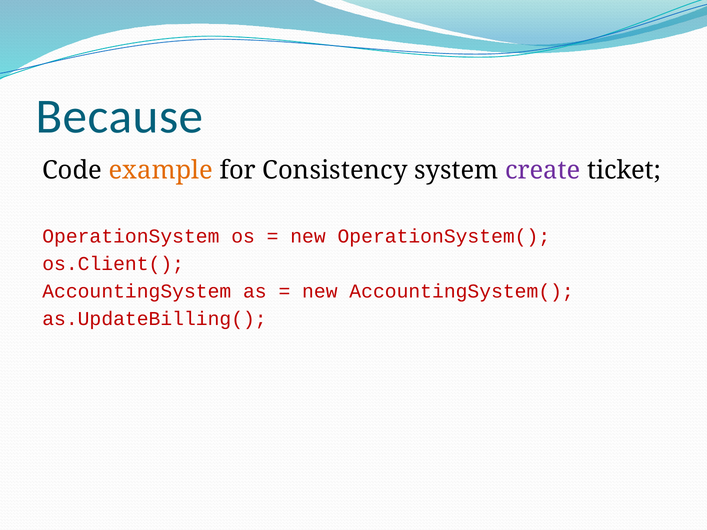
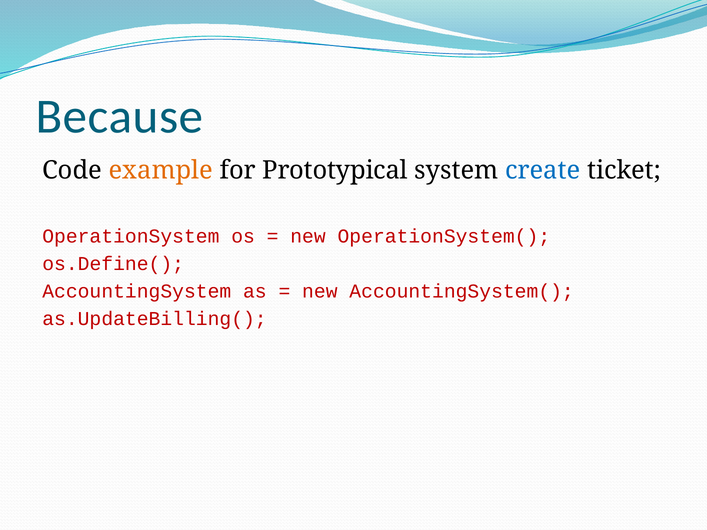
Consistency: Consistency -> Prototypical (335, 170)
create colour: purple -> blue (543, 170)
os.Client(: os.Client( -> os.Define( (113, 264)
